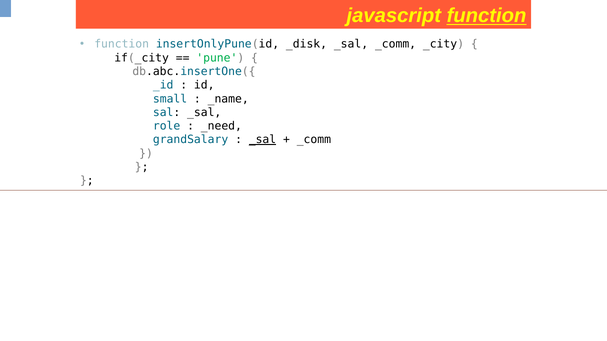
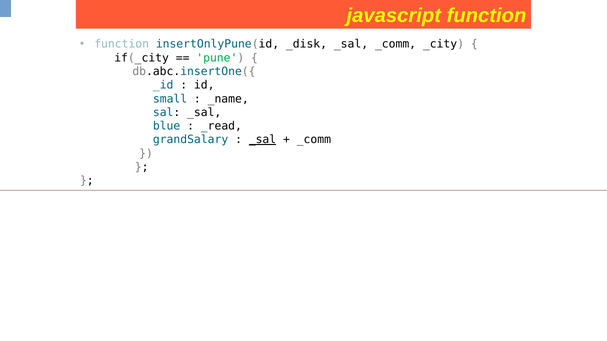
function underline: present -> none (487, 16)
role: role -> blue (167, 126)
_need: _need -> _read (221, 126)
